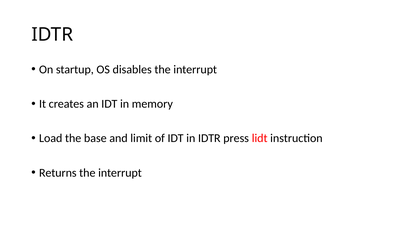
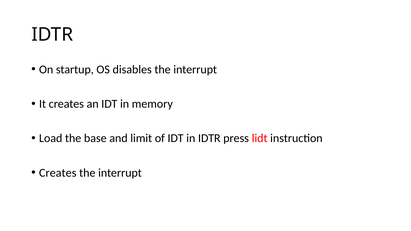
Returns: Returns -> Creates (58, 173)
